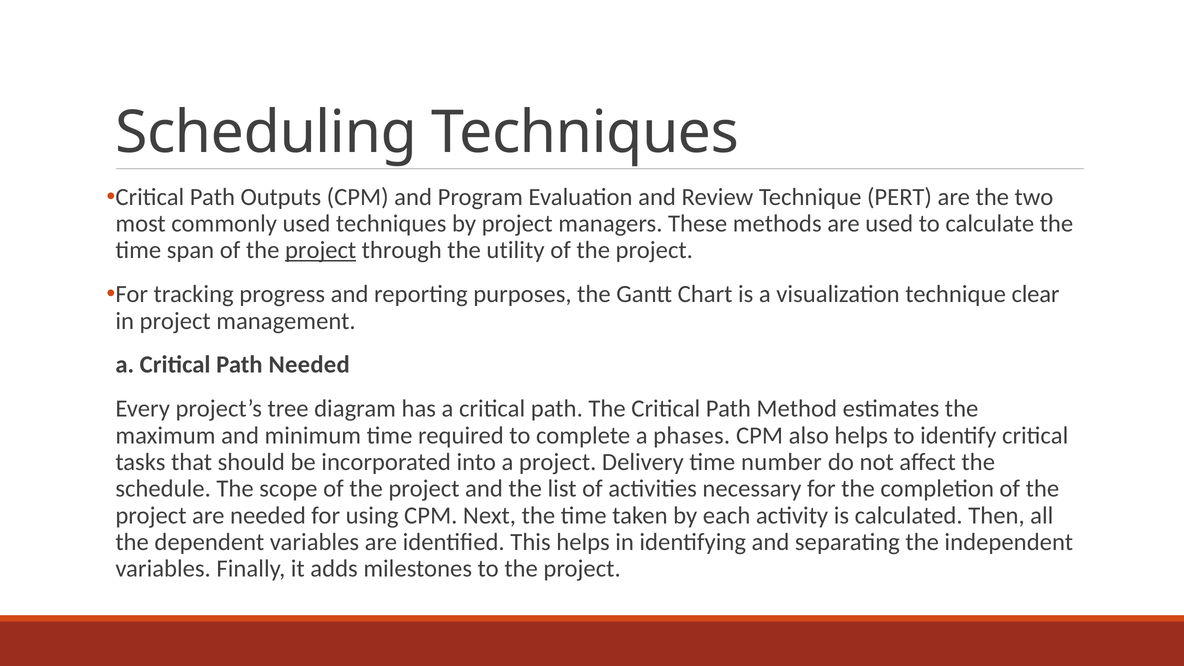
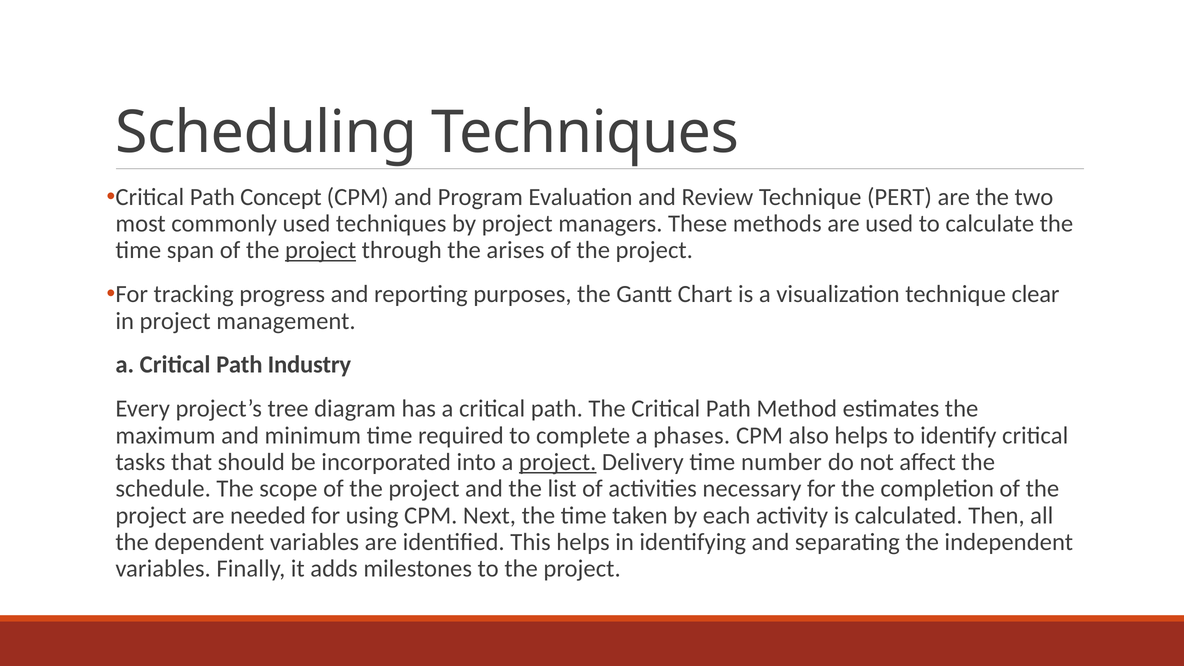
Outputs: Outputs -> Concept (281, 197)
utility: utility -> arises (516, 250)
Path Needed: Needed -> Industry (309, 365)
project underline: none -> present (558, 462)
